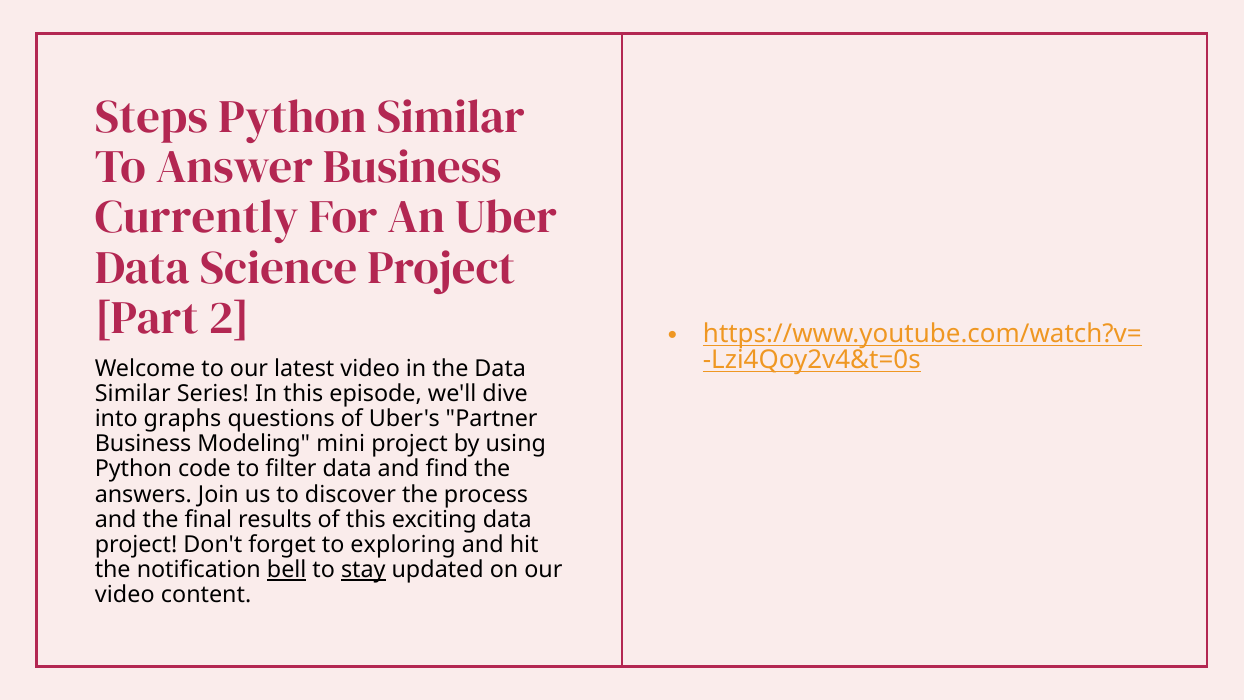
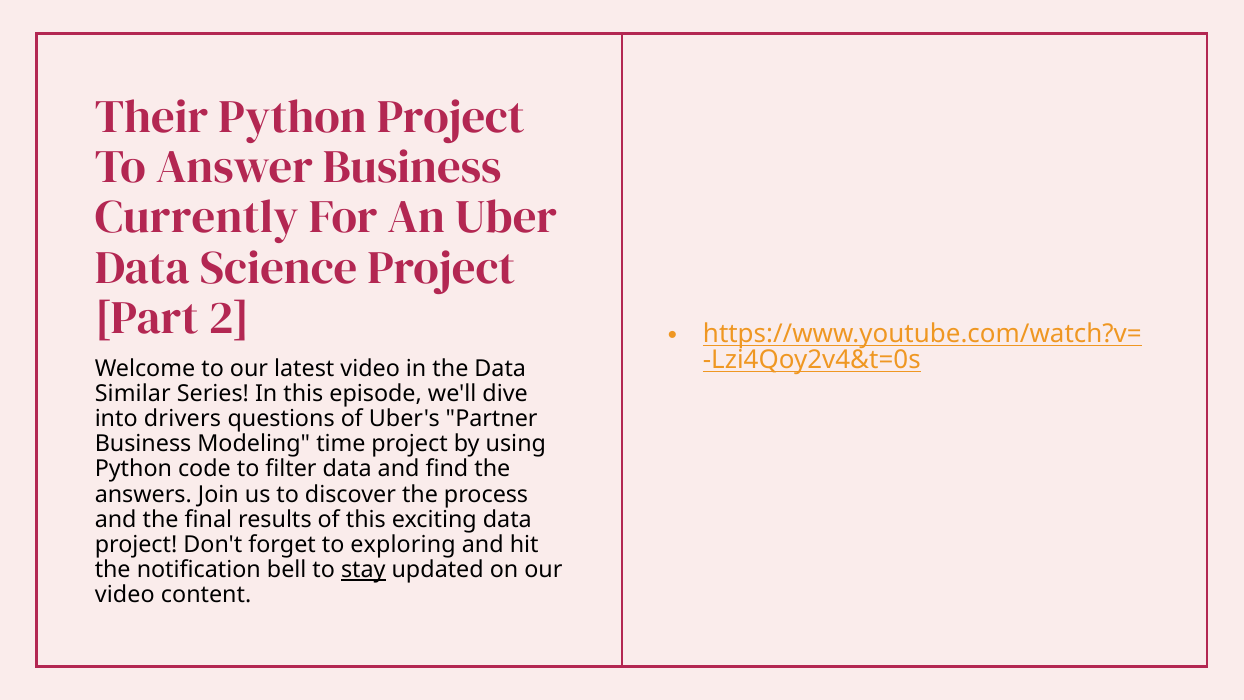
Steps: Steps -> Their (152, 117)
Python Similar: Similar -> Project (451, 117)
graphs: graphs -> drivers (182, 419)
mini: mini -> time (341, 444)
bell underline: present -> none (287, 570)
